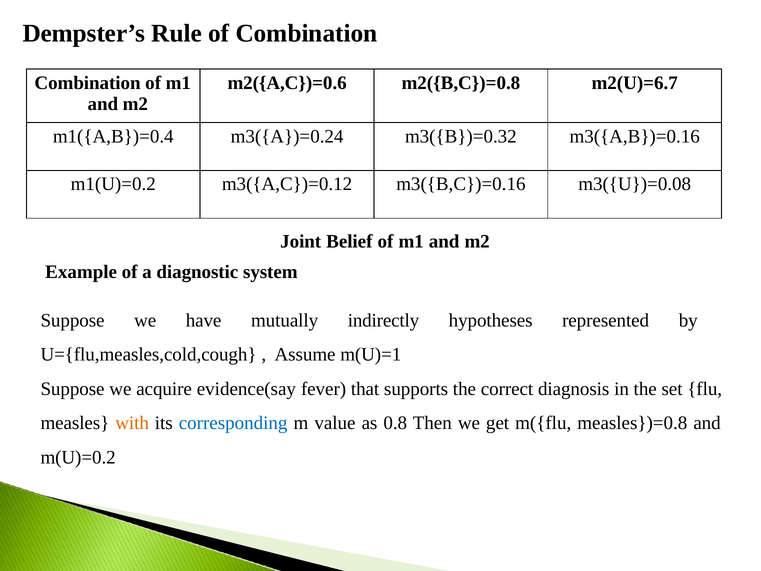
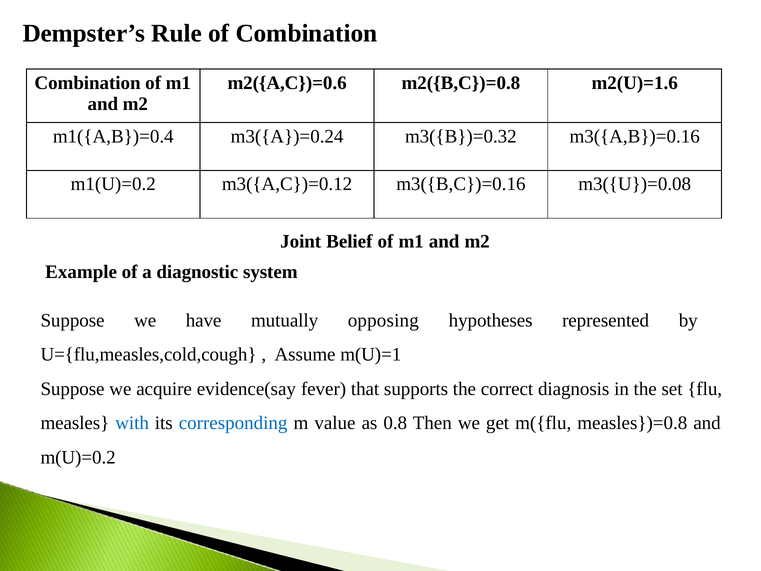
m2(U)=6.7: m2(U)=6.7 -> m2(U)=1.6 (635, 83)
indirectly: indirectly -> opposing (383, 320)
with colour: orange -> blue (132, 423)
